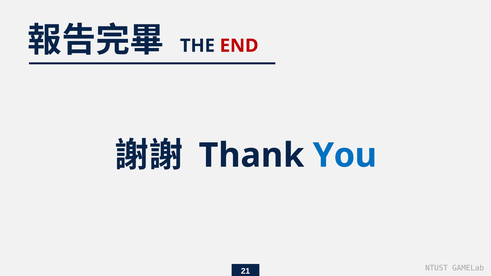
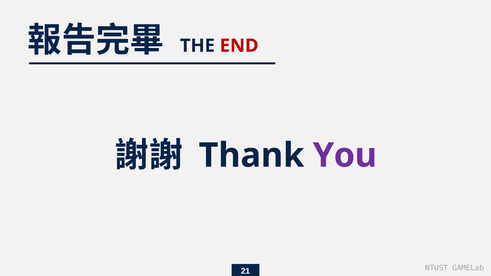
You colour: blue -> purple (345, 156)
